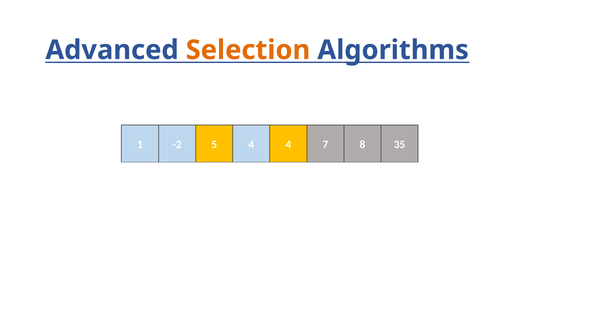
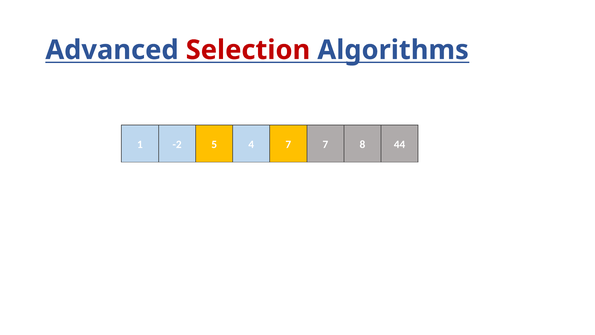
Selection colour: orange -> red (248, 50)
4 4: 4 -> 7 (288, 144)
35: 35 -> 44 (400, 144)
